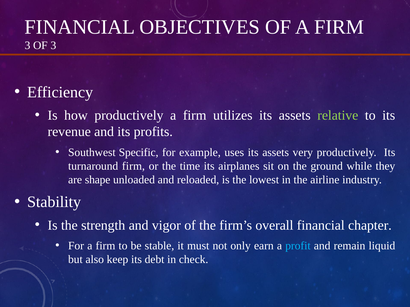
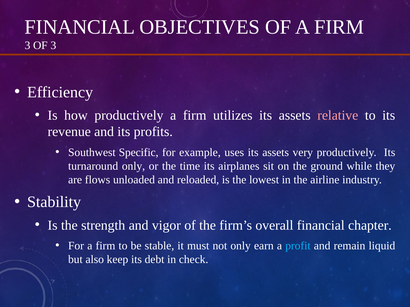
relative colour: light green -> pink (338, 116)
turnaround firm: firm -> only (134, 166)
shape: shape -> flows (98, 180)
